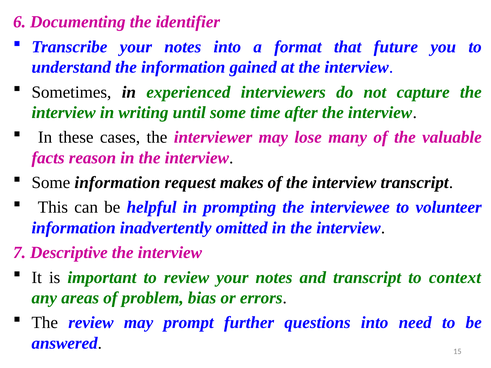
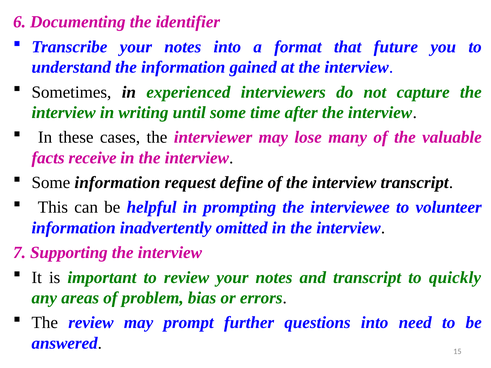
reason: reason -> receive (93, 158)
makes: makes -> define (242, 183)
Descriptive: Descriptive -> Supporting (69, 253)
context: context -> quickly (455, 278)
